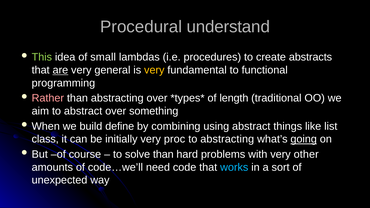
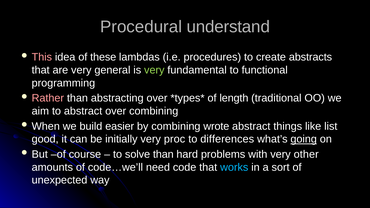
This colour: light green -> pink (42, 57)
small: small -> these (103, 57)
are underline: present -> none (60, 70)
very colour: yellow -> light green (154, 70)
over something: something -> combining (154, 111)
define: define -> easier (120, 126)
using: using -> wrote (216, 126)
class: class -> good (45, 139)
to abstracting: abstracting -> differences (227, 139)
